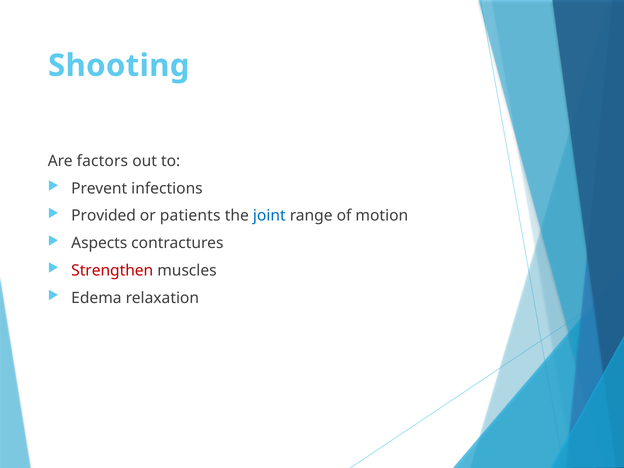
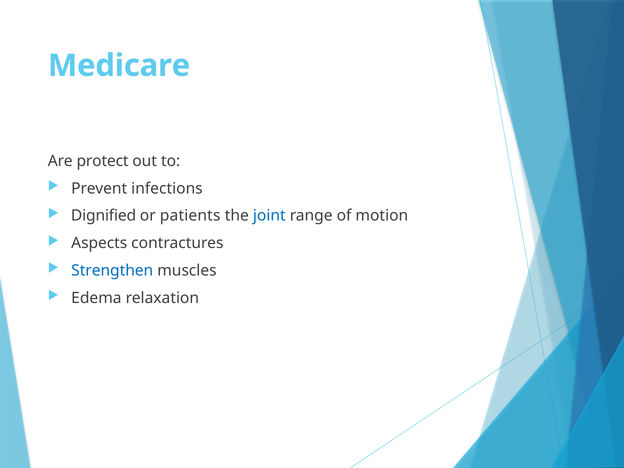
Shooting: Shooting -> Medicare (119, 66)
factors: factors -> protect (103, 161)
Provided: Provided -> Dignified (104, 216)
Strengthen colour: red -> blue (112, 271)
